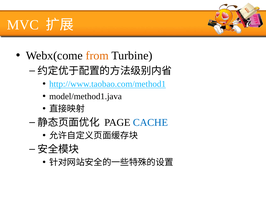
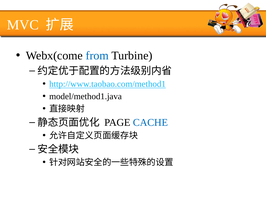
from colour: orange -> blue (97, 56)
